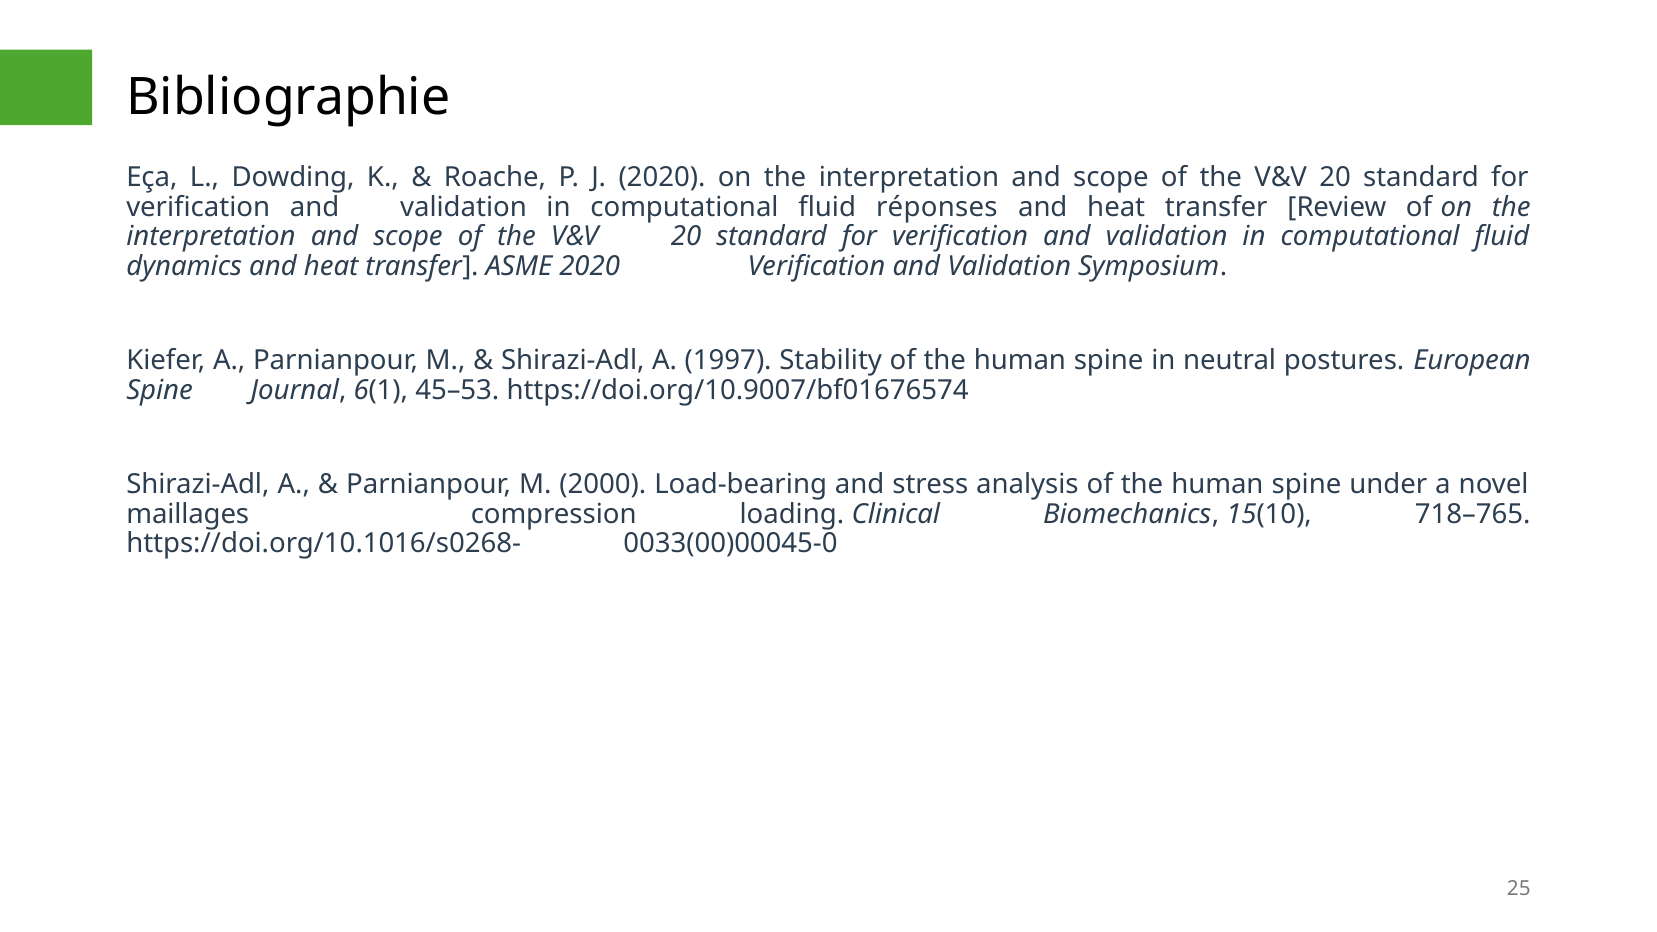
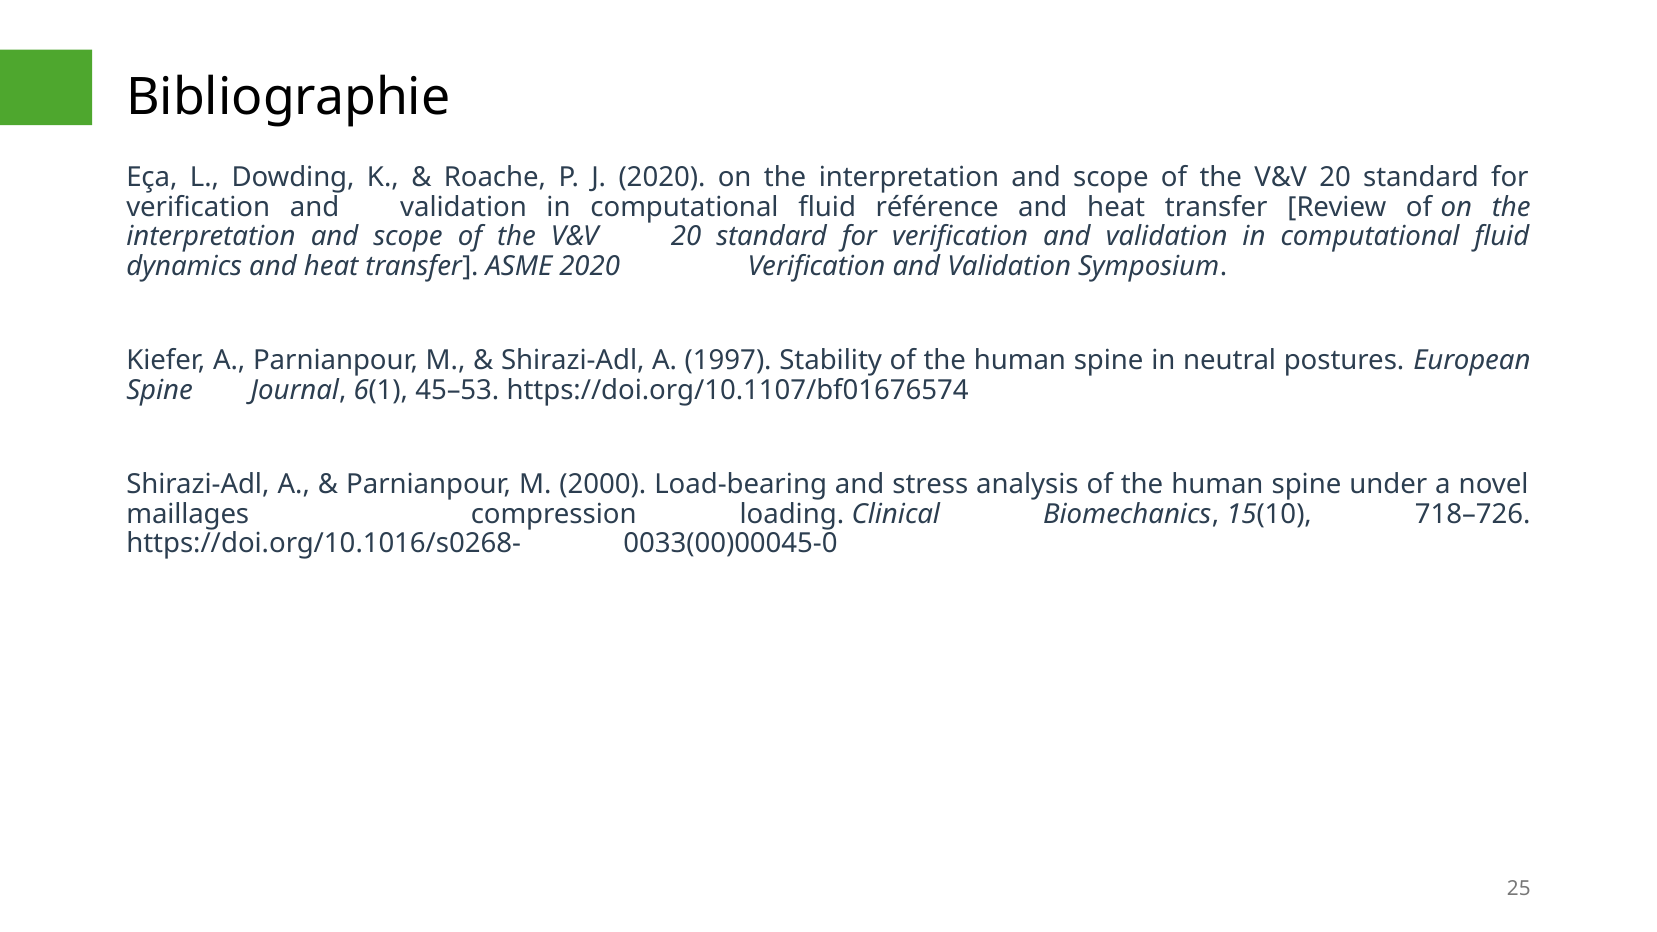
réponses: réponses -> référence (937, 207)
https://doi.org/10.9007/bf01676574: https://doi.org/10.9007/bf01676574 -> https://doi.org/10.1107/bf01676574 (738, 390)
718–765: 718–765 -> 718–726 (1473, 514)
